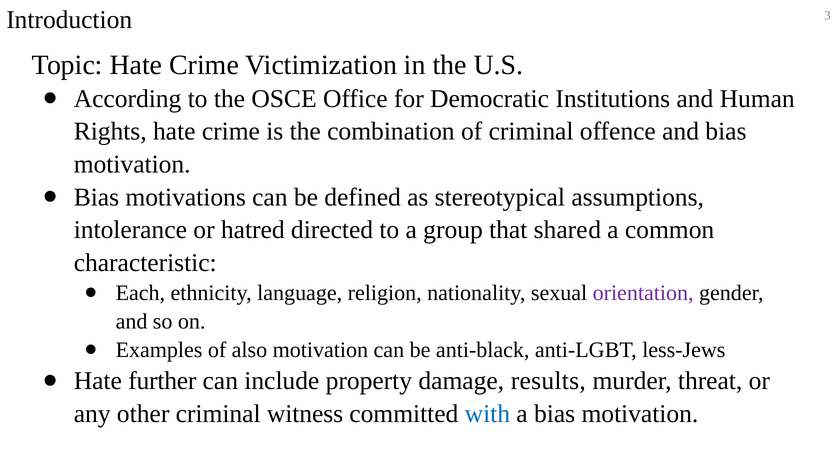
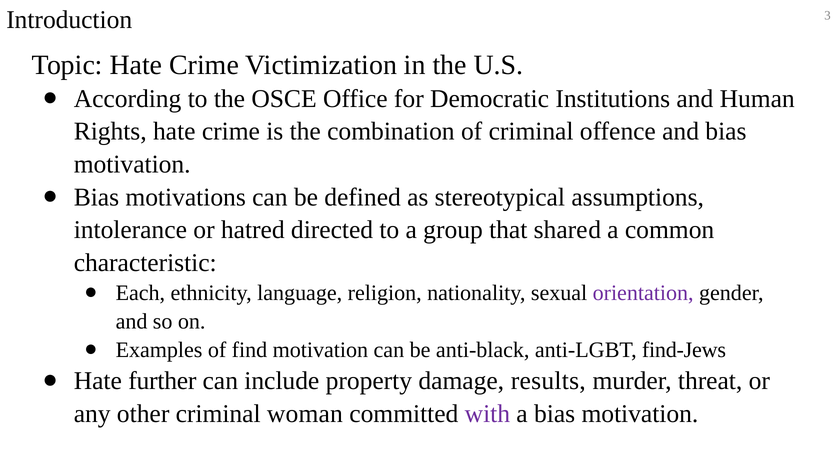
also: also -> find (249, 350)
less-Jews: less-Jews -> find-Jews (684, 350)
witness: witness -> woman (305, 413)
with colour: blue -> purple (487, 413)
